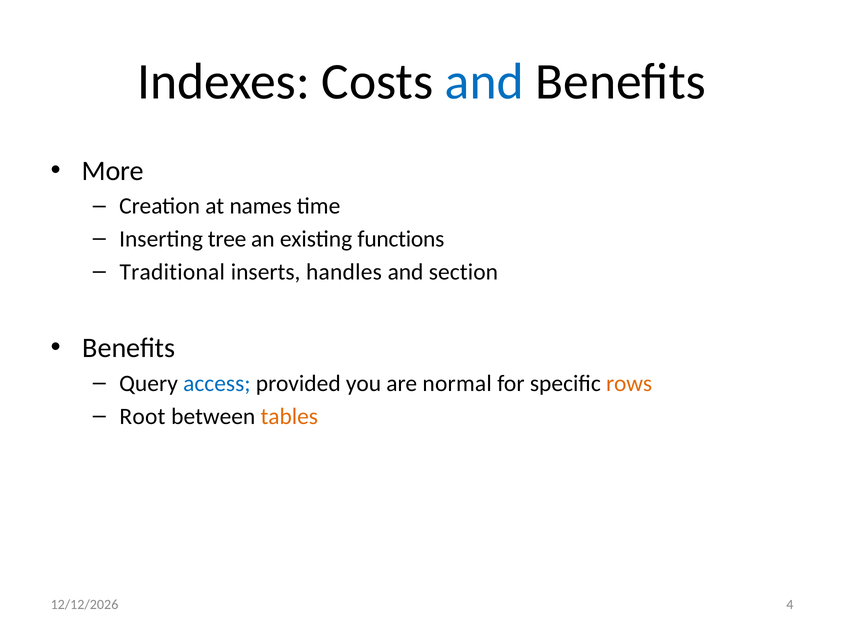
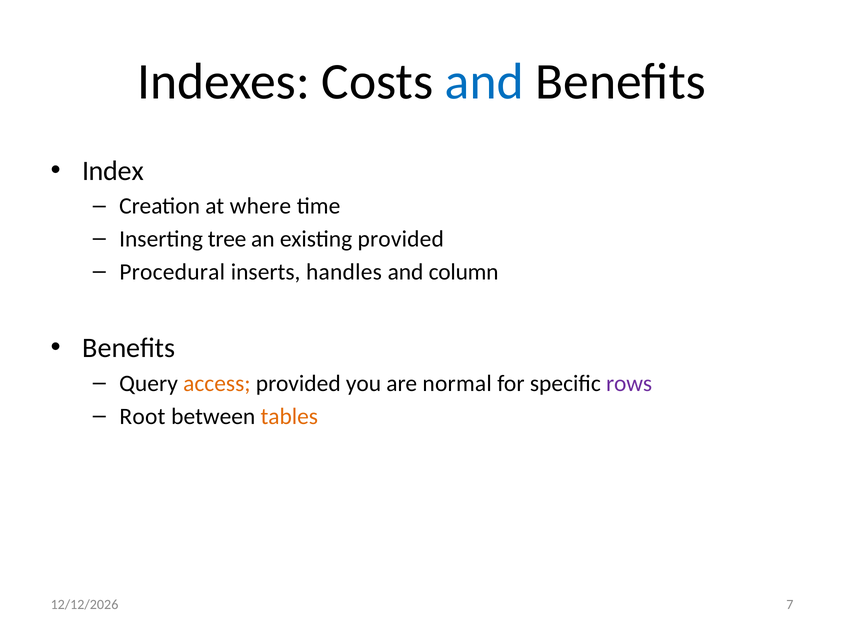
More: More -> Index (113, 171)
names: names -> where (260, 206)
existing functions: functions -> provided (401, 239)
Traditional: Traditional -> Procedural (172, 272)
section: section -> column (464, 272)
access colour: blue -> orange (217, 383)
rows colour: orange -> purple (629, 383)
4: 4 -> 7 (790, 604)
